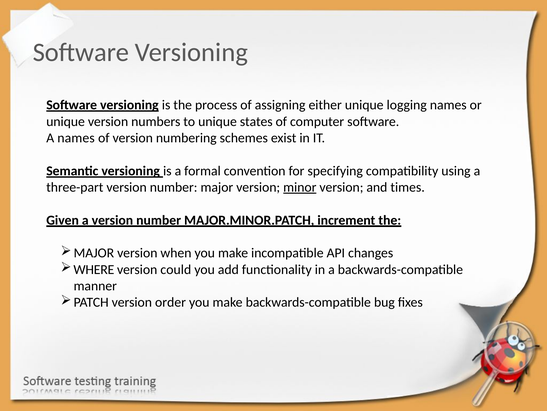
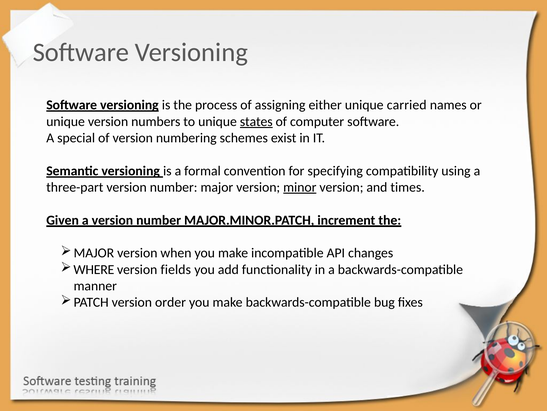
logging: logging -> carried (407, 105)
states underline: none -> present (256, 121)
A names: names -> special (76, 138)
could: could -> fields (176, 269)
